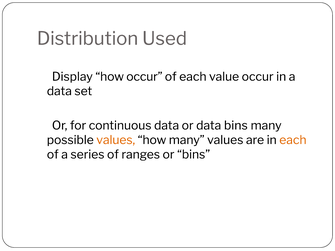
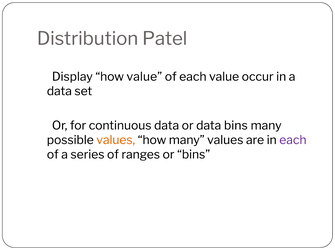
Used: Used -> Patel (165, 39)
how occur: occur -> value (144, 77)
each colour: orange -> purple (293, 140)
